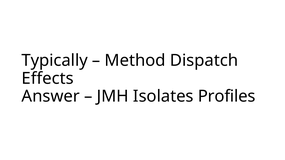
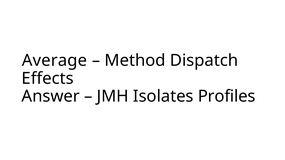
Typically: Typically -> Average (55, 61)
